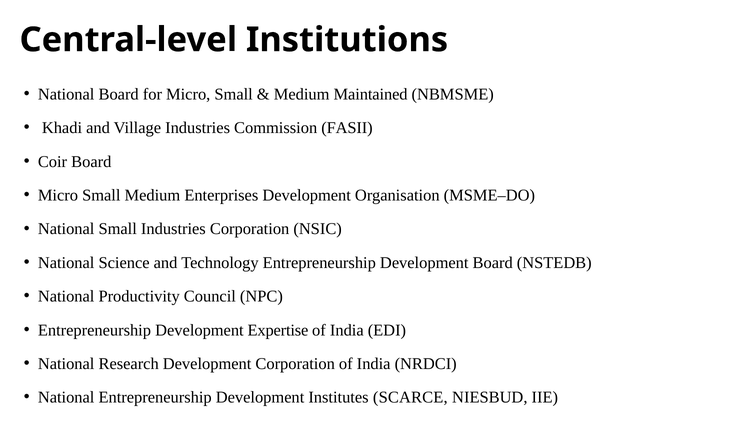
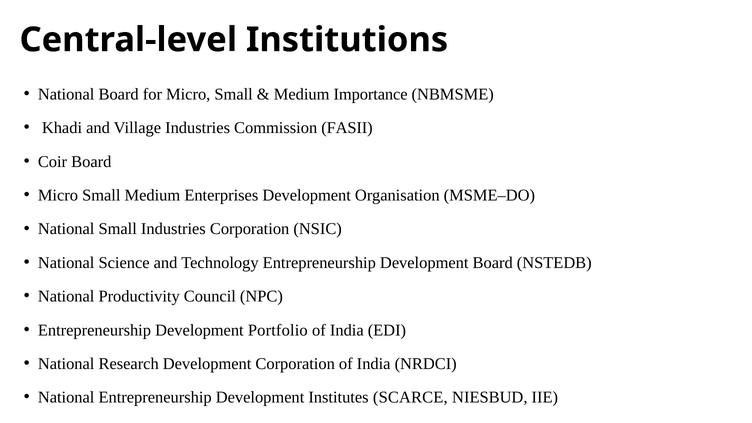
Maintained: Maintained -> Importance (371, 94)
Expertise: Expertise -> Portfolio (278, 330)
